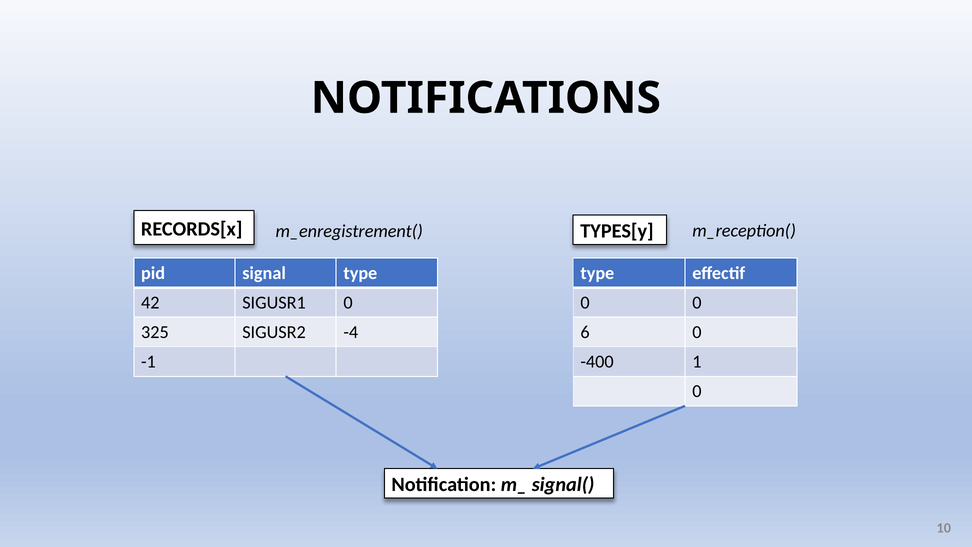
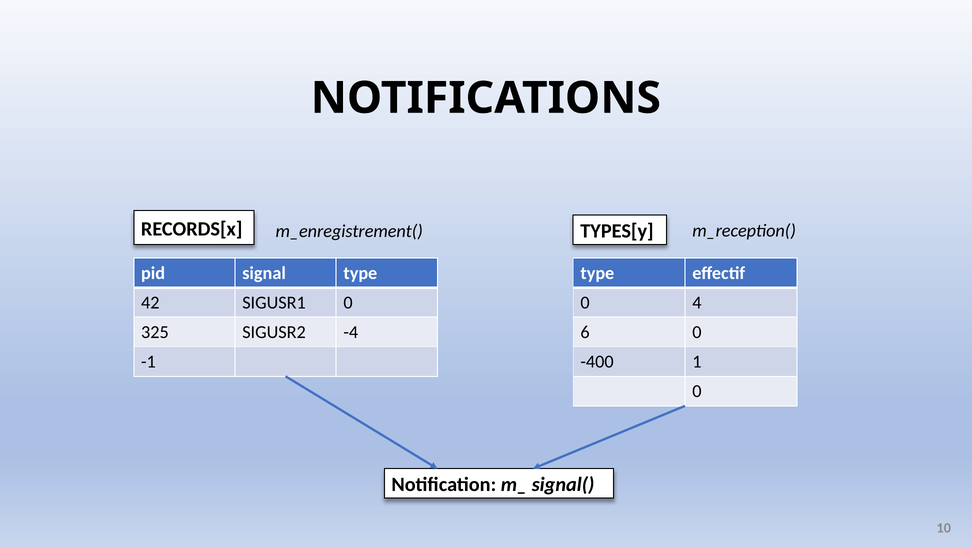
0 0: 0 -> 4 (697, 302)
